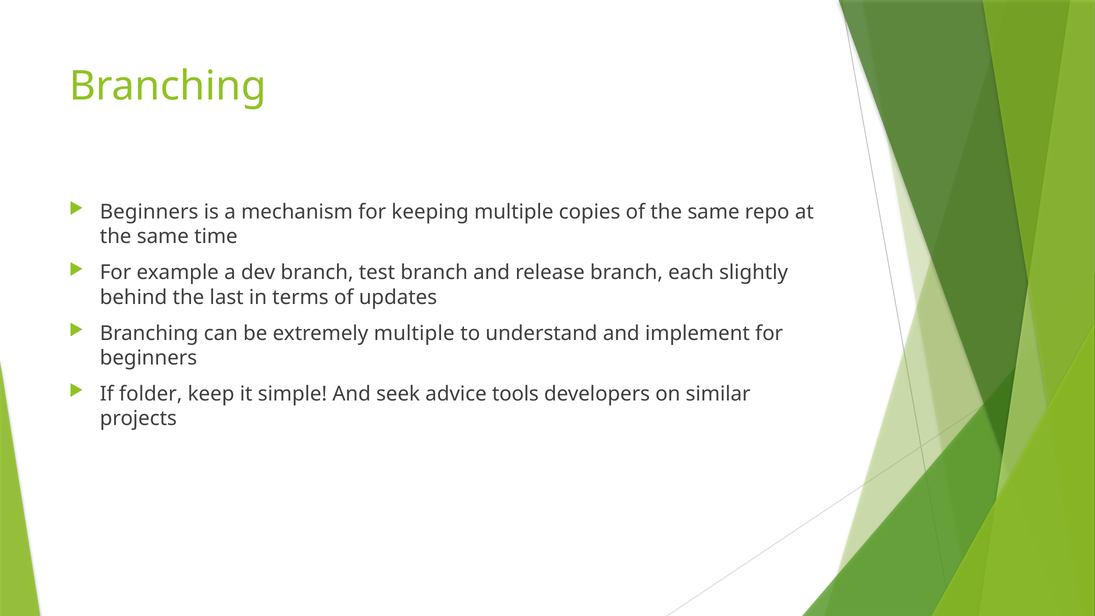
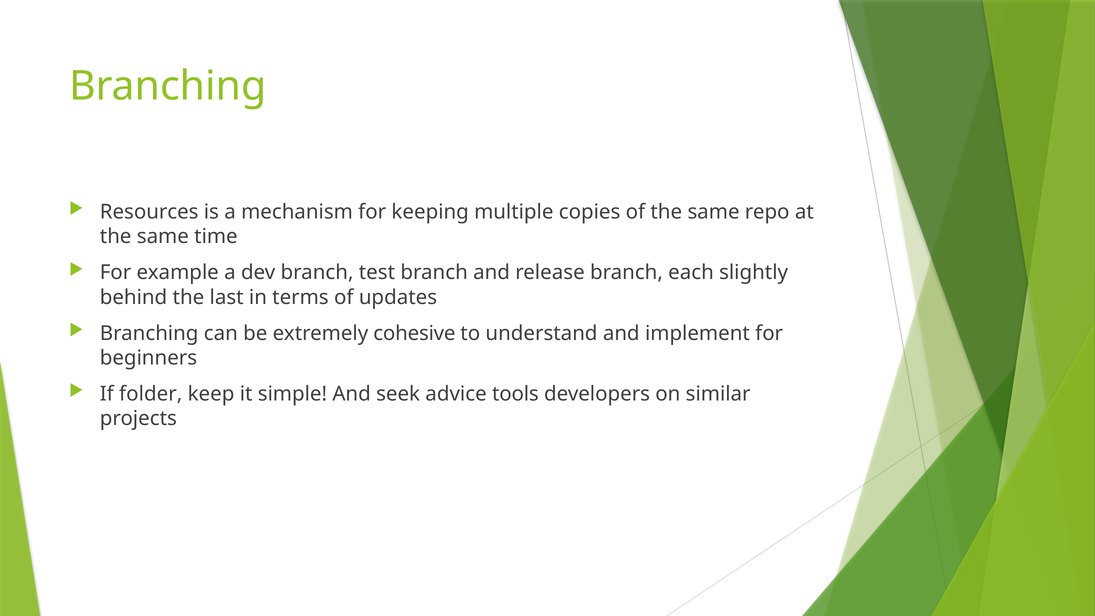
Beginners: Beginners -> Resources (149, 212)
extremely multiple: multiple -> cohesive (414, 333)
